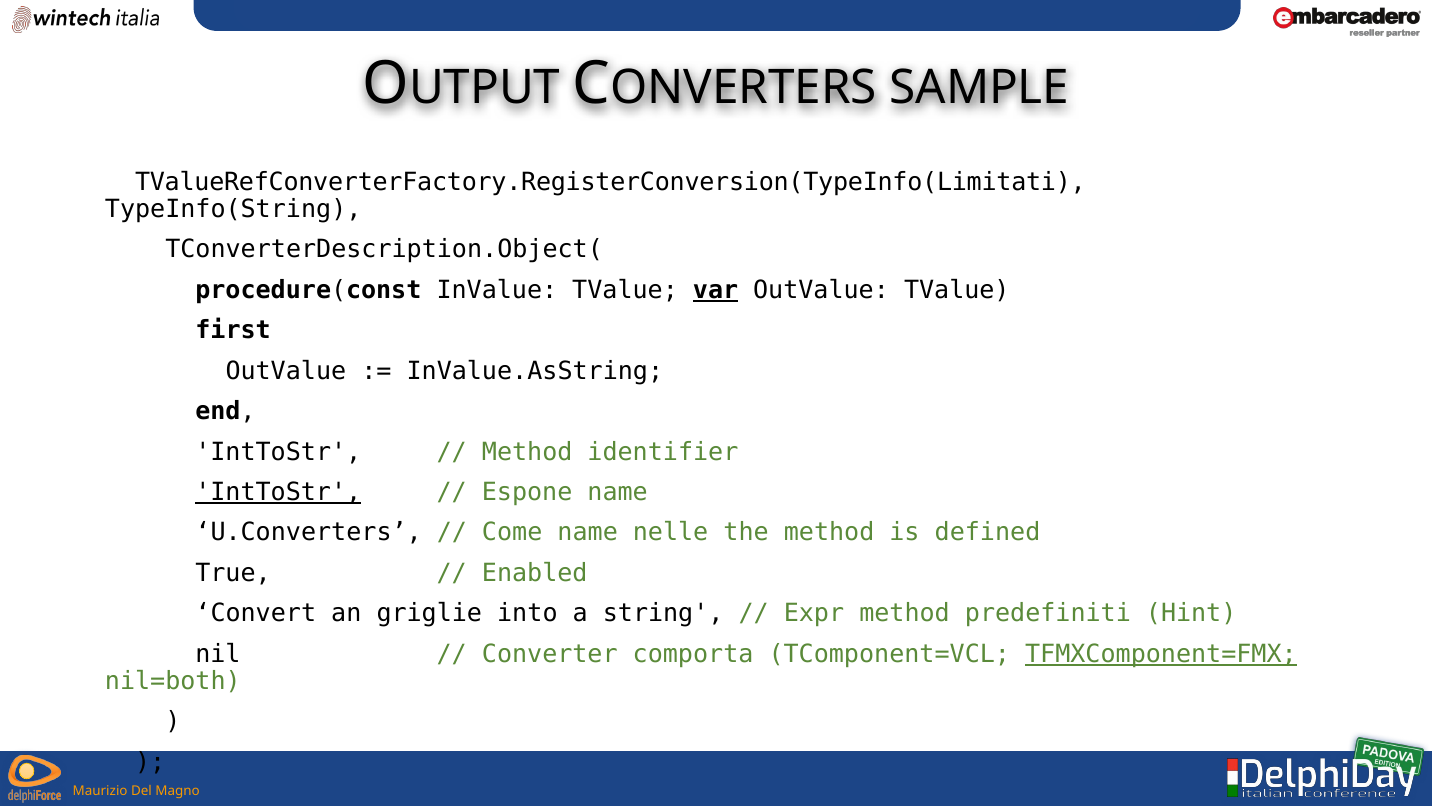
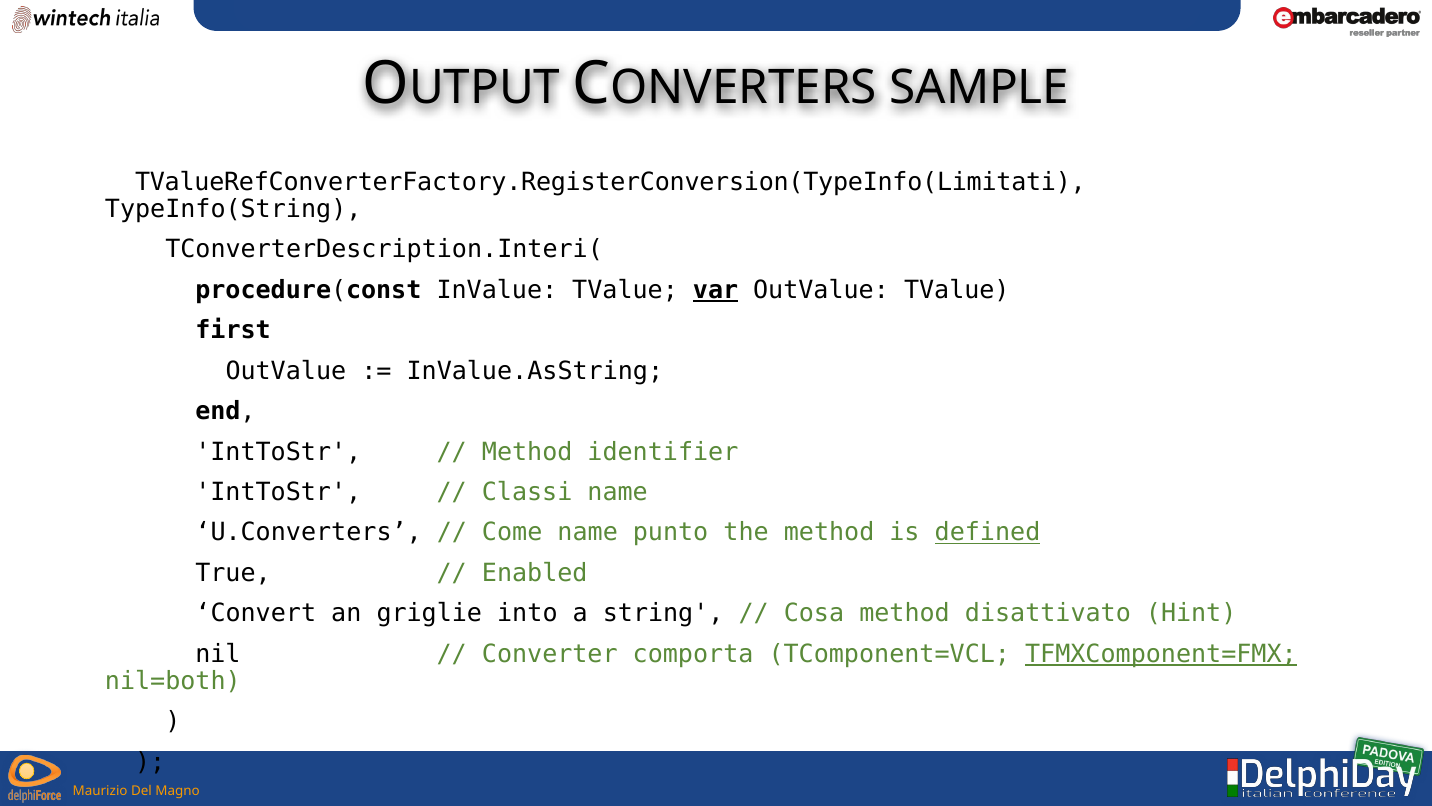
TConverterDescription.Object(: TConverterDescription.Object( -> TConverterDescription.Interi( (384, 249)
IntToStr underline: present -> none (278, 492)
Espone: Espone -> Classi (527, 492)
nelle: nelle -> punto (671, 532)
defined underline: none -> present (988, 532)
Expr: Expr -> Cosa (814, 613)
predefiniti: predefiniti -> disattivato (1048, 613)
